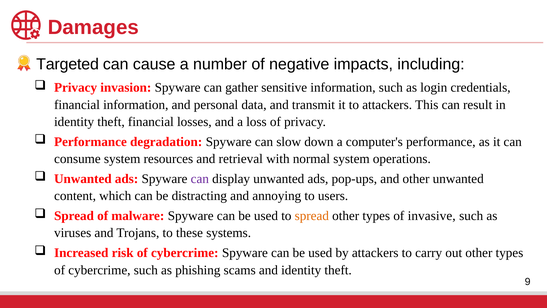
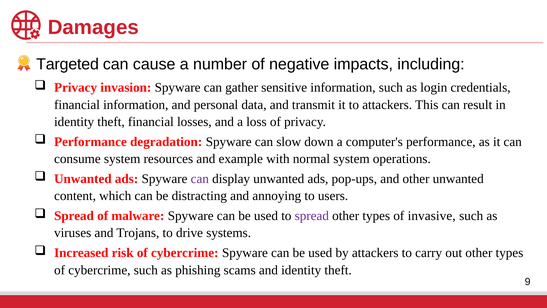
retrieval: retrieval -> example (241, 159)
spread colour: orange -> purple (312, 216)
these: these -> drive (190, 233)
